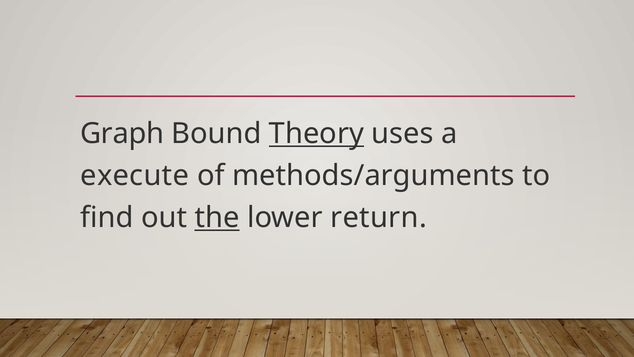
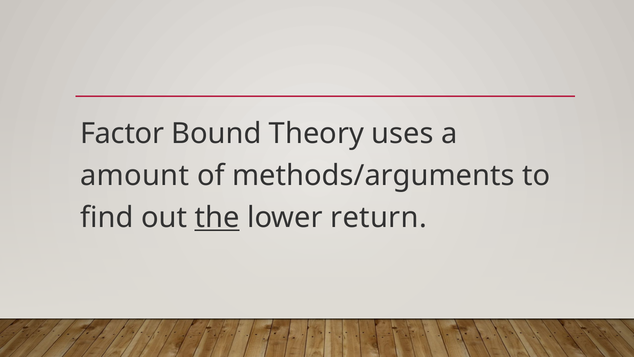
Graph: Graph -> Factor (122, 134)
Theory underline: present -> none (316, 134)
execute: execute -> amount (135, 176)
